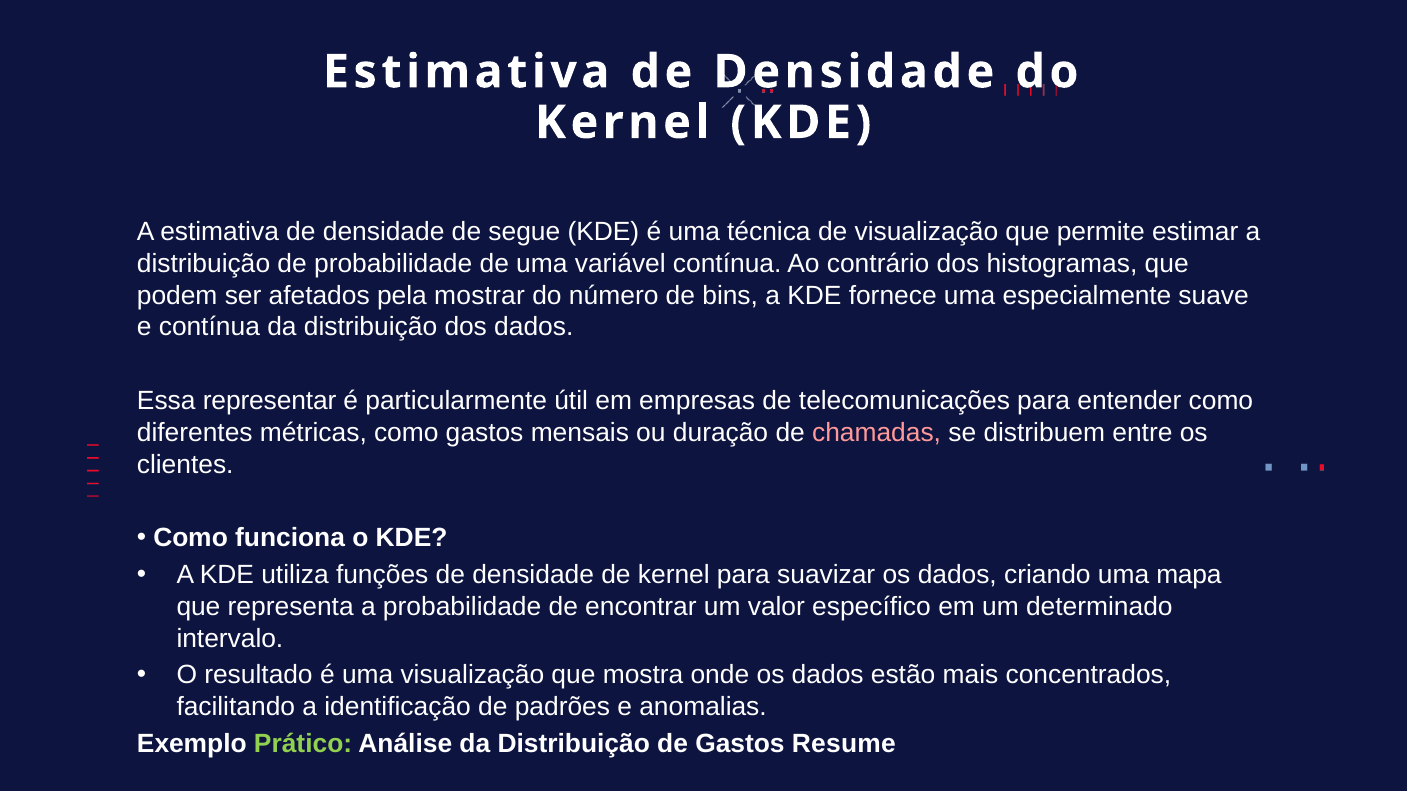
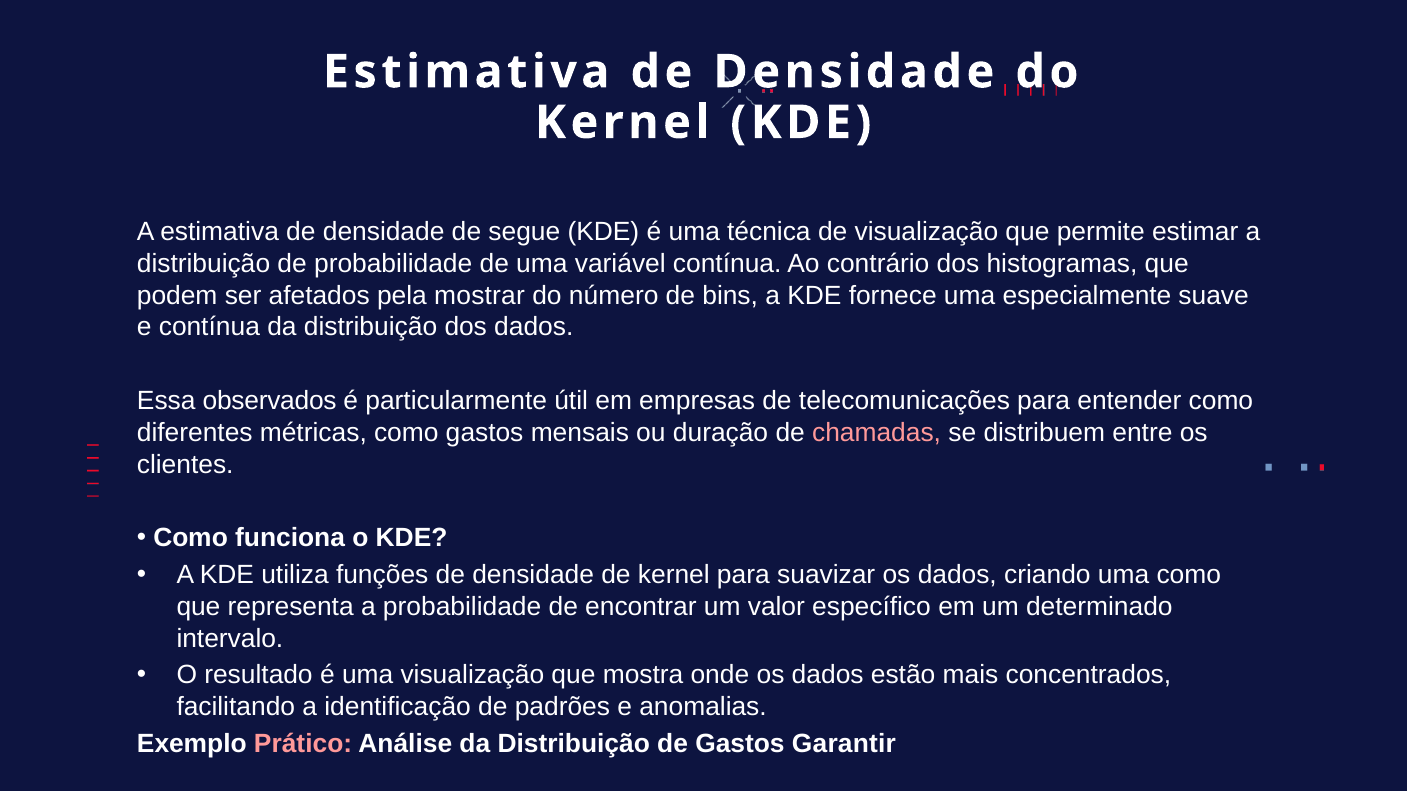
representar: representar -> observados (270, 401)
uma mapa: mapa -> como (1189, 575)
Prático colour: light green -> pink (303, 744)
Resume: Resume -> Garantir (844, 744)
